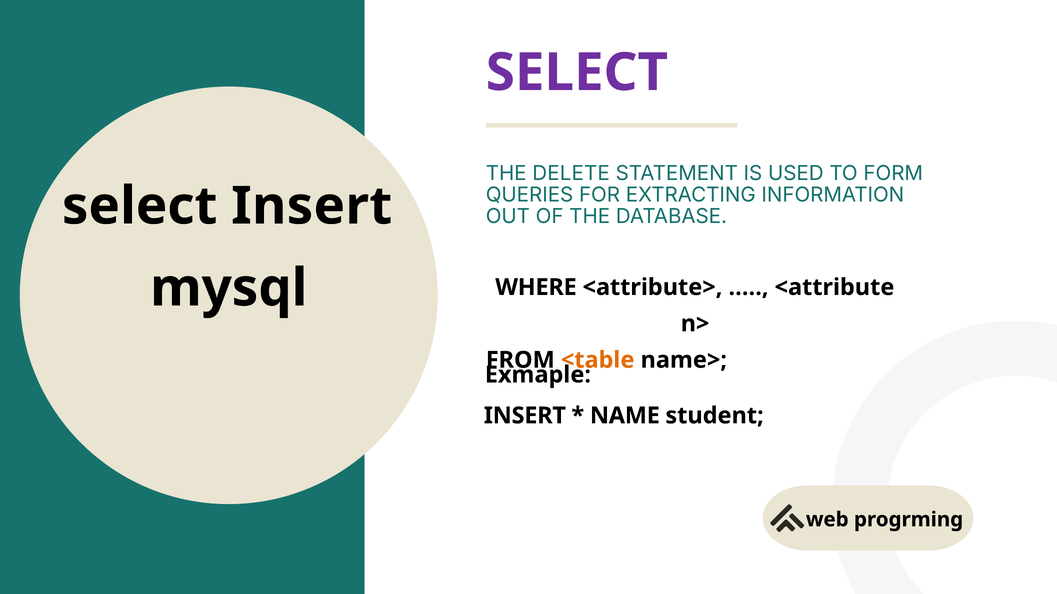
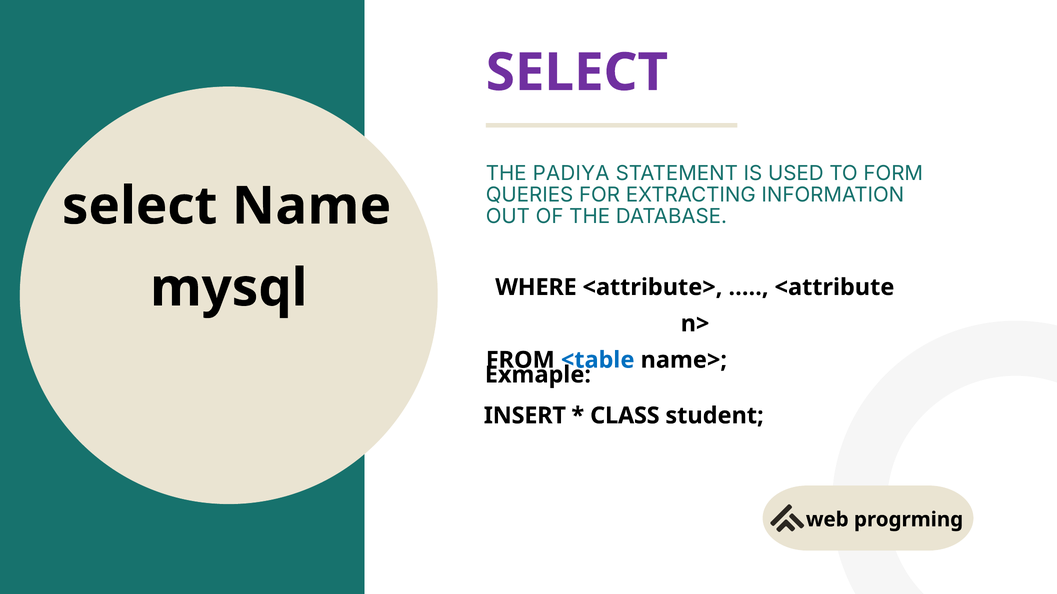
DELETE: DELETE -> PADIYA (571, 174)
select Insert: Insert -> Name (312, 206)
<table colour: orange -> blue (598, 360)
NAME: NAME -> CLASS (625, 416)
